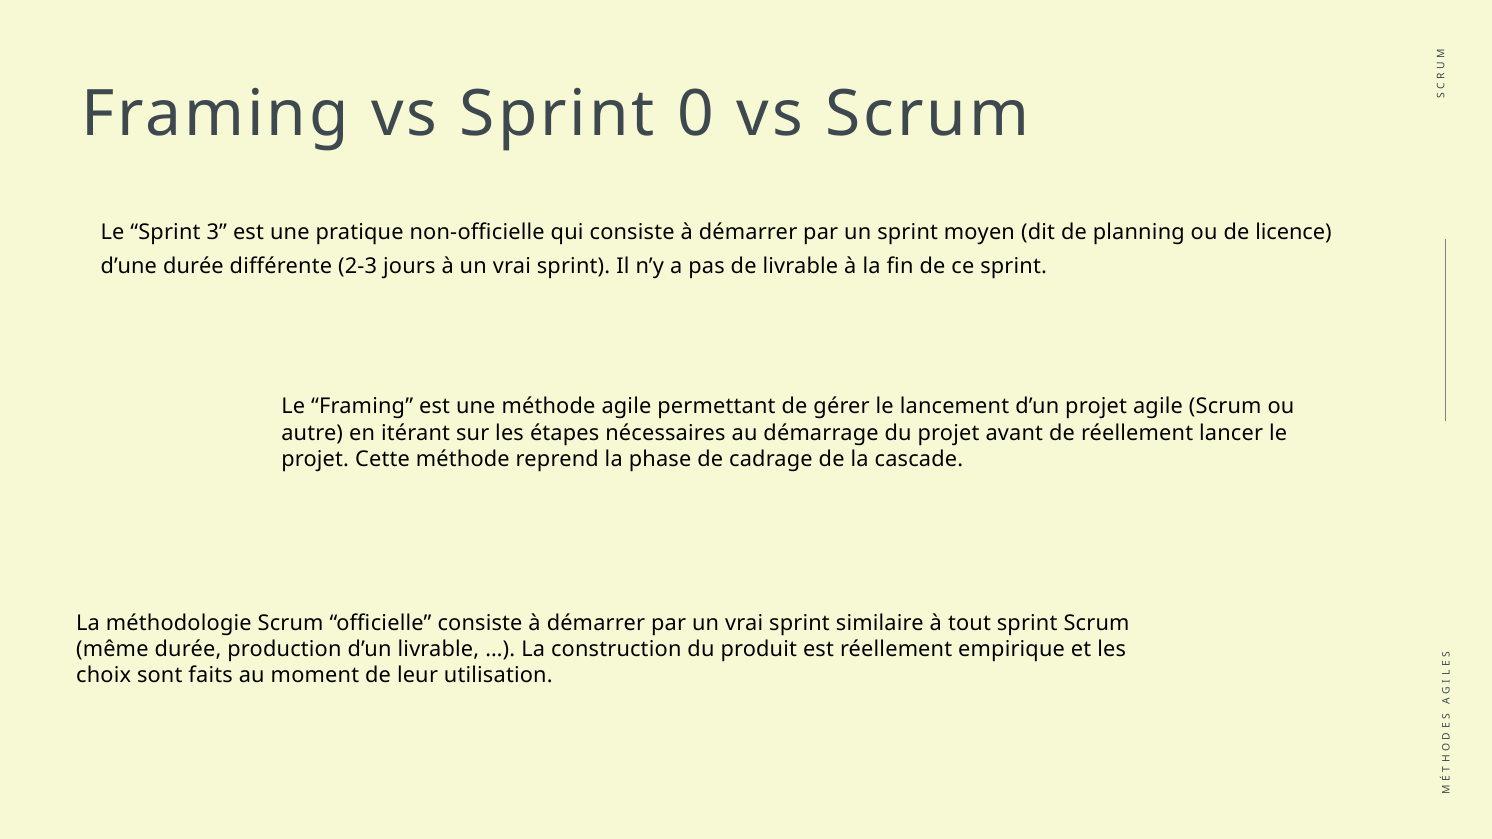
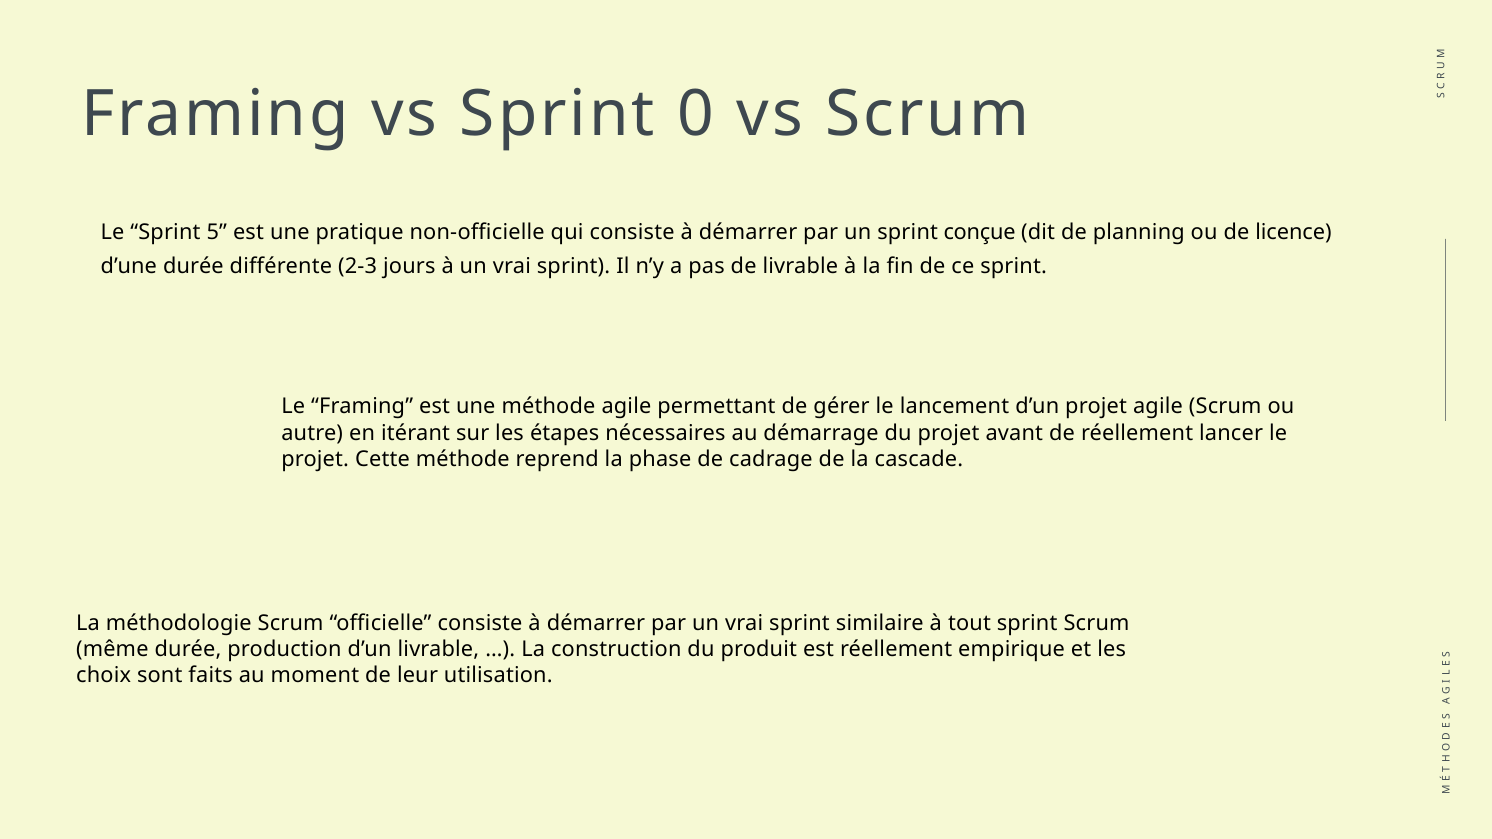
3: 3 -> 5 (217, 232)
moyen: moyen -> conçue (980, 232)
